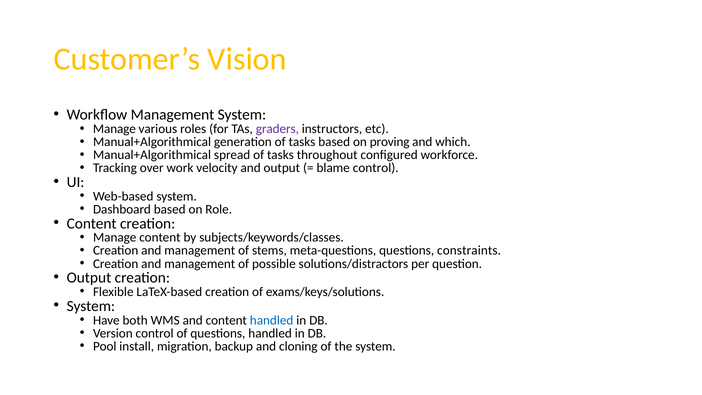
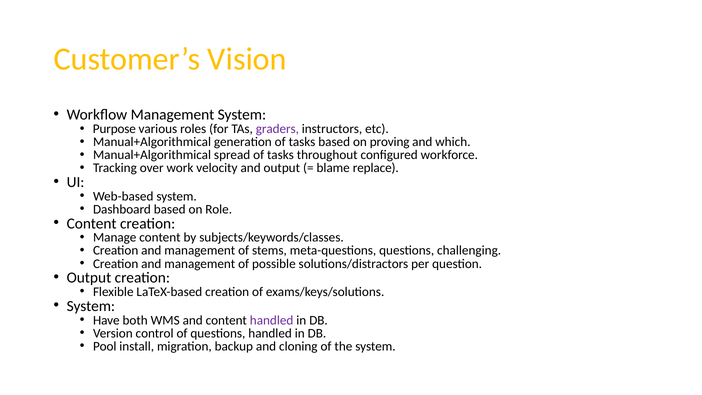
Manage: Manage -> Purpose (114, 129)
blame control: control -> replace (376, 168)
constraints: constraints -> challenging (469, 251)
handled colour: blue -> purple (272, 320)
